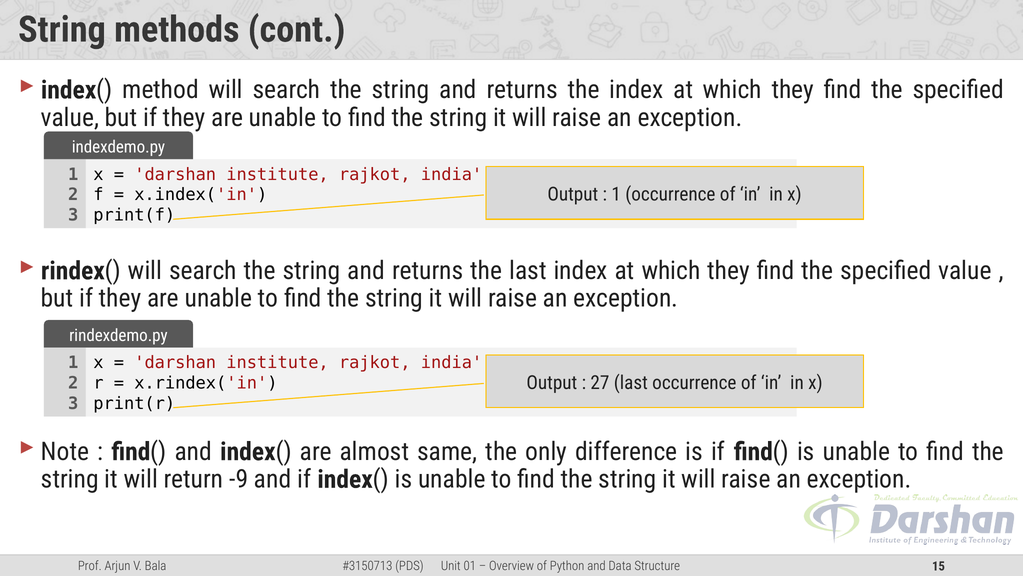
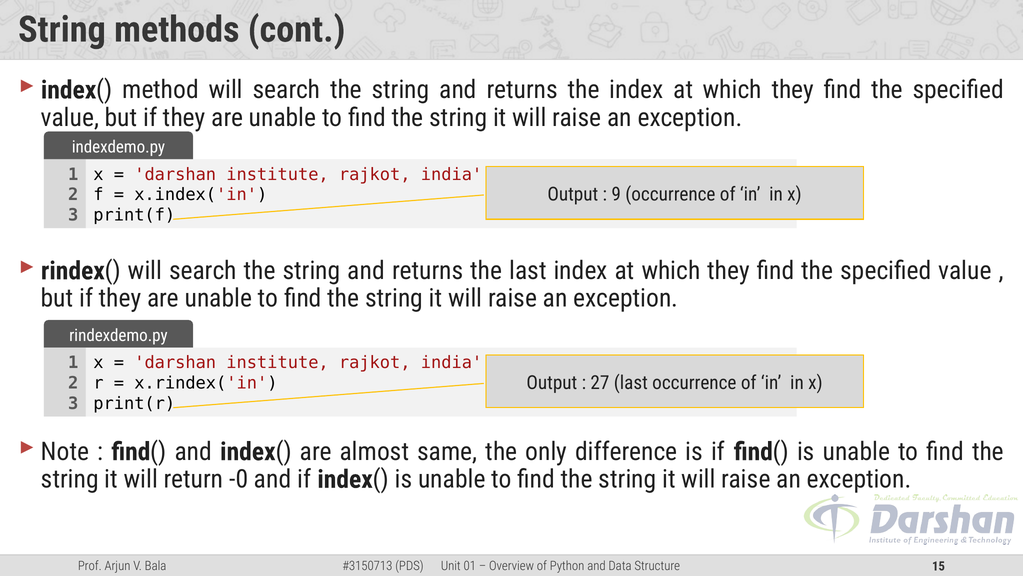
1: 1 -> 9 (616, 194)
-9: -9 -> -0 (239, 479)
